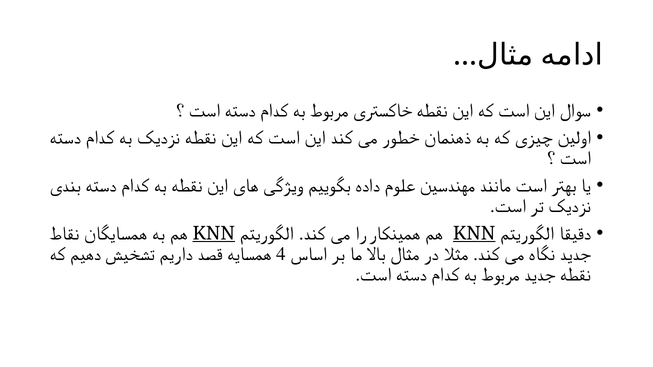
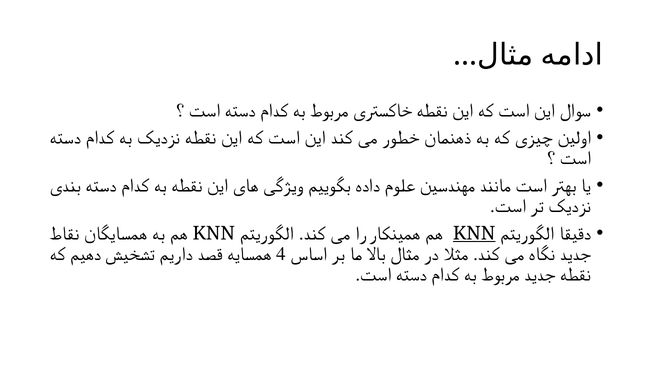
KNN underline: present -> none (214, 233)
